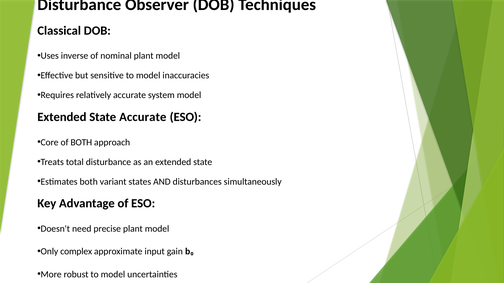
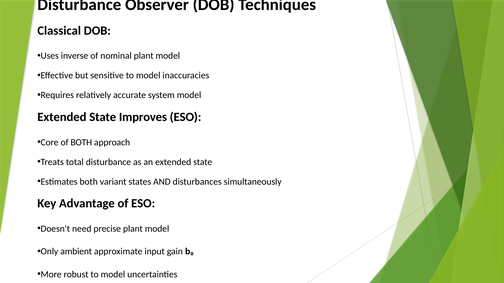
State Accurate: Accurate -> Improves (143, 117)
complex: complex -> ambient (76, 252)
